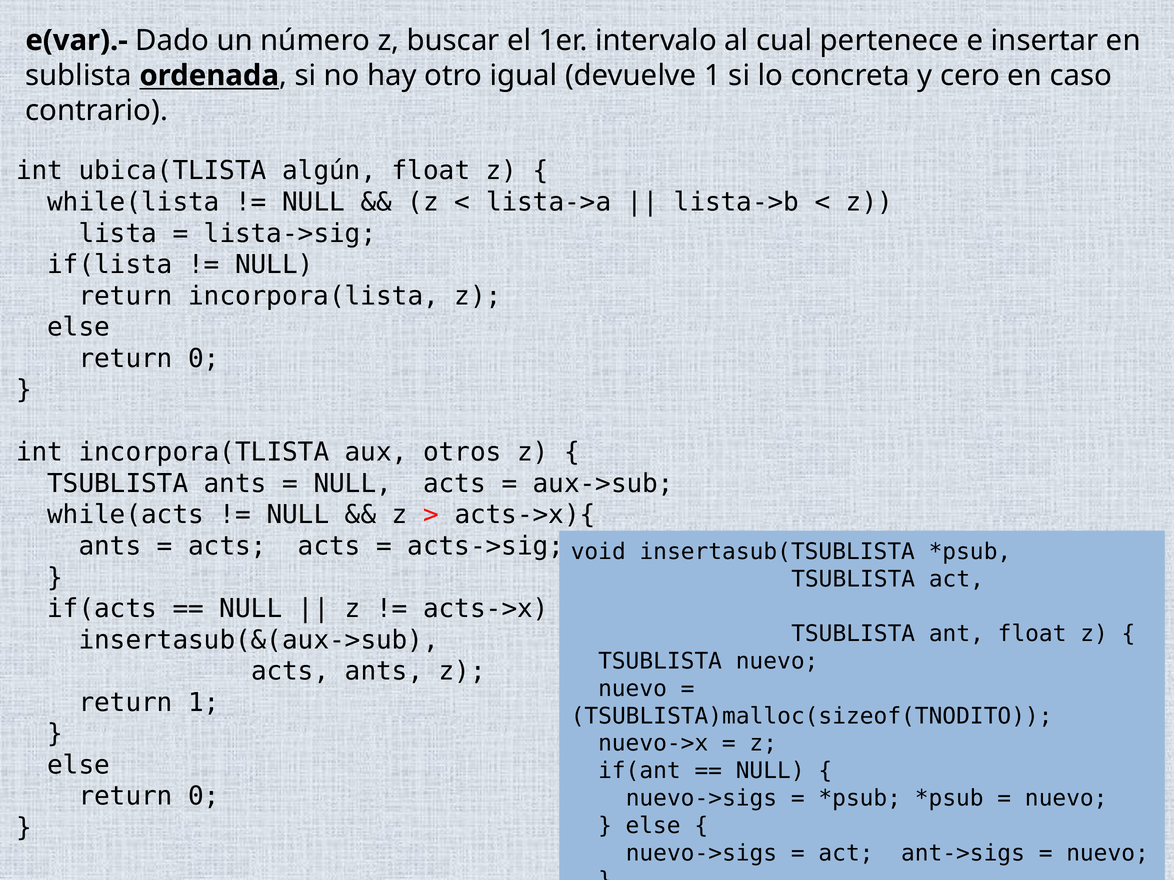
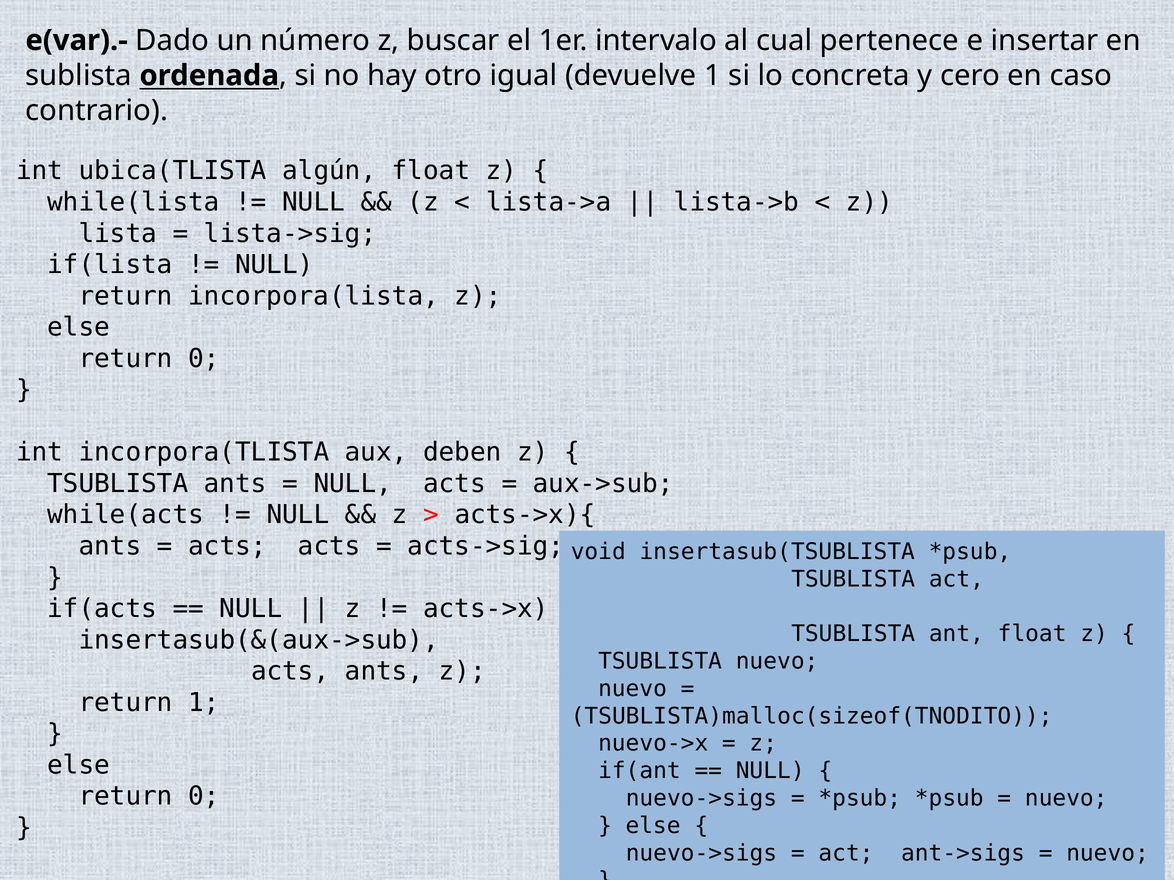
otros: otros -> deben (462, 453)
